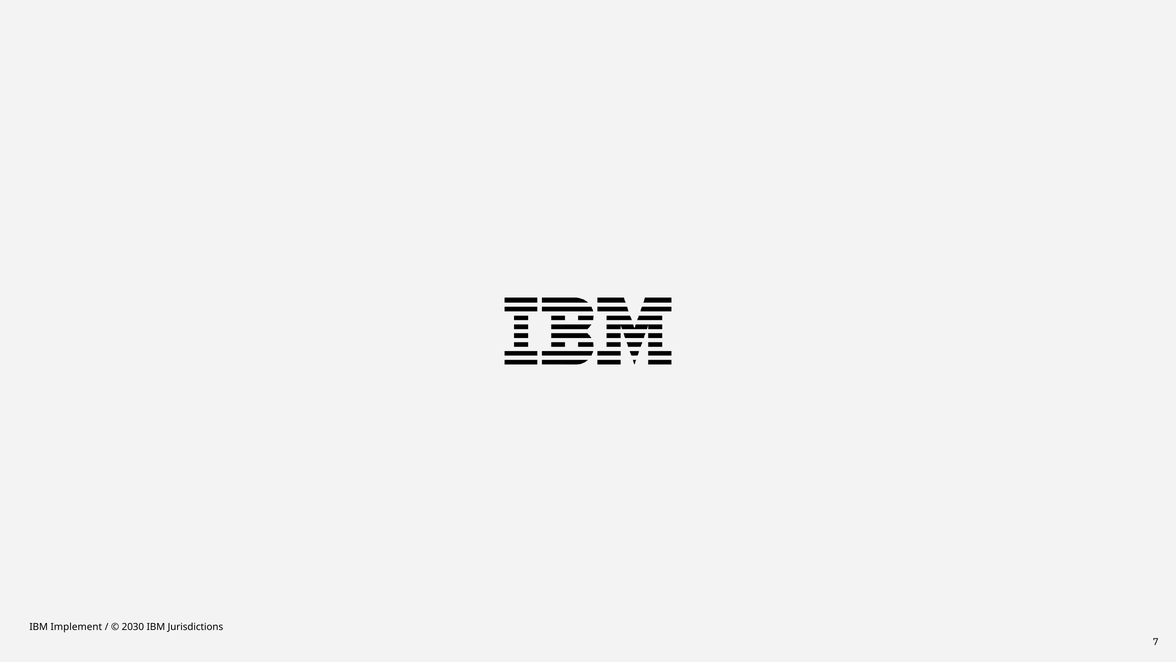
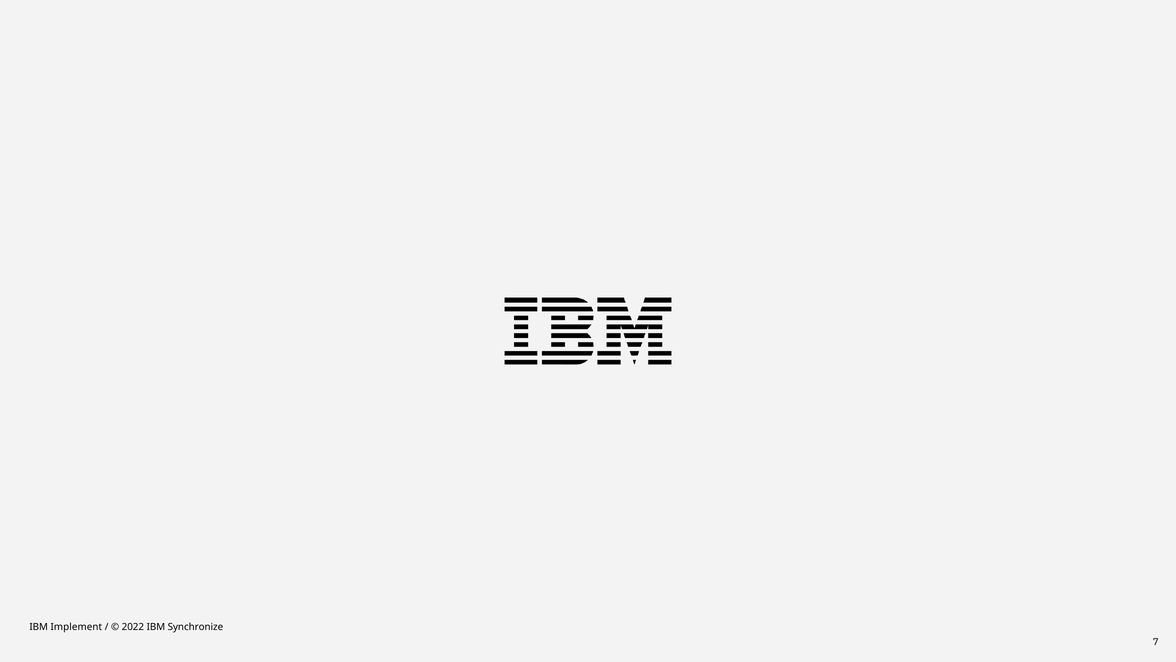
2030: 2030 -> 2022 (133, 627)
Jurisdictions: Jurisdictions -> Synchronize (195, 627)
